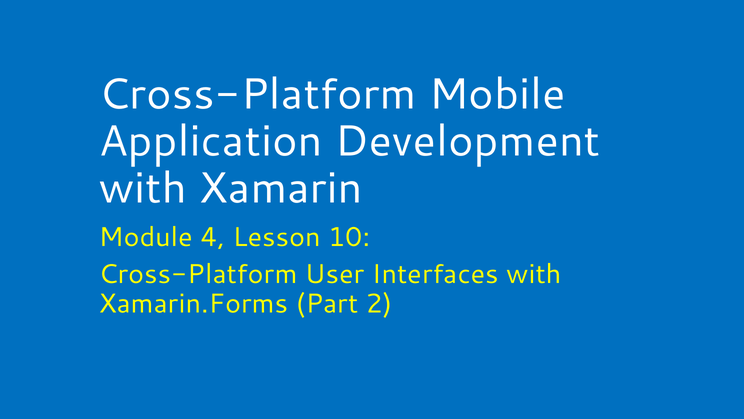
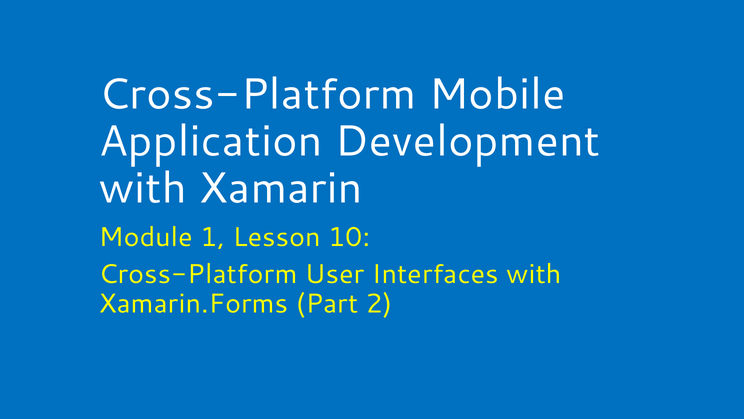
4: 4 -> 1 (213, 237)
